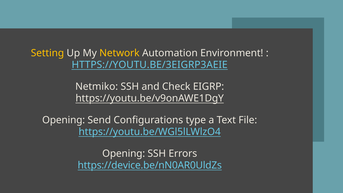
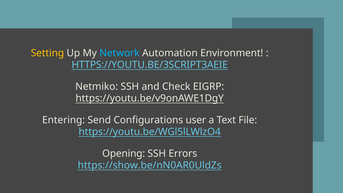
Network colour: yellow -> light blue (119, 53)
HTTPS://YOUTU.BE/3EIGRP3AEIE: HTTPS://YOUTU.BE/3EIGRP3AEIE -> HTTPS://YOUTU.BE/3SCRIPT3AEIE (150, 65)
Opening: Opening -> Entering (64, 120)
type: type -> user (196, 120)
https://device.be/nN0AR0UldZs: https://device.be/nN0AR0UldZs -> https://show.be/nN0AR0UldZs (150, 165)
